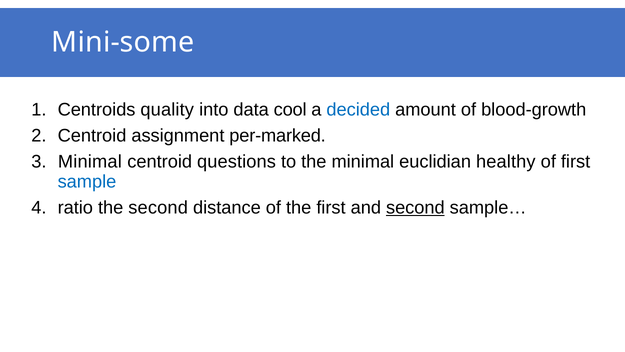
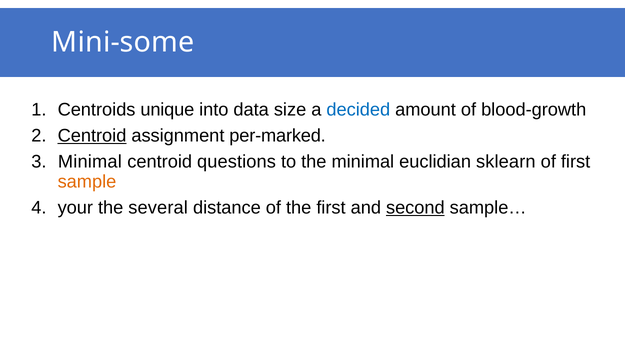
quality: quality -> unique (167, 109)
cool: cool -> size (290, 109)
Centroid underline: none -> present (92, 136)
healthy: healthy -> sklearn (506, 162)
sample colour: blue -> orange (87, 181)
ratio: ratio -> your (75, 208)
the second: second -> several (158, 208)
